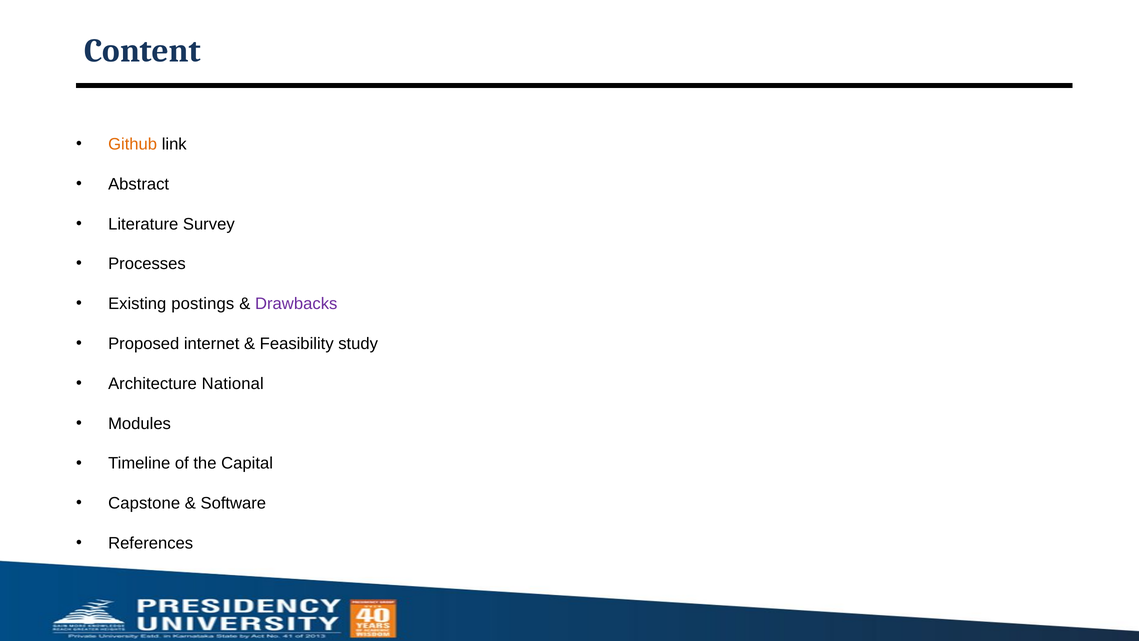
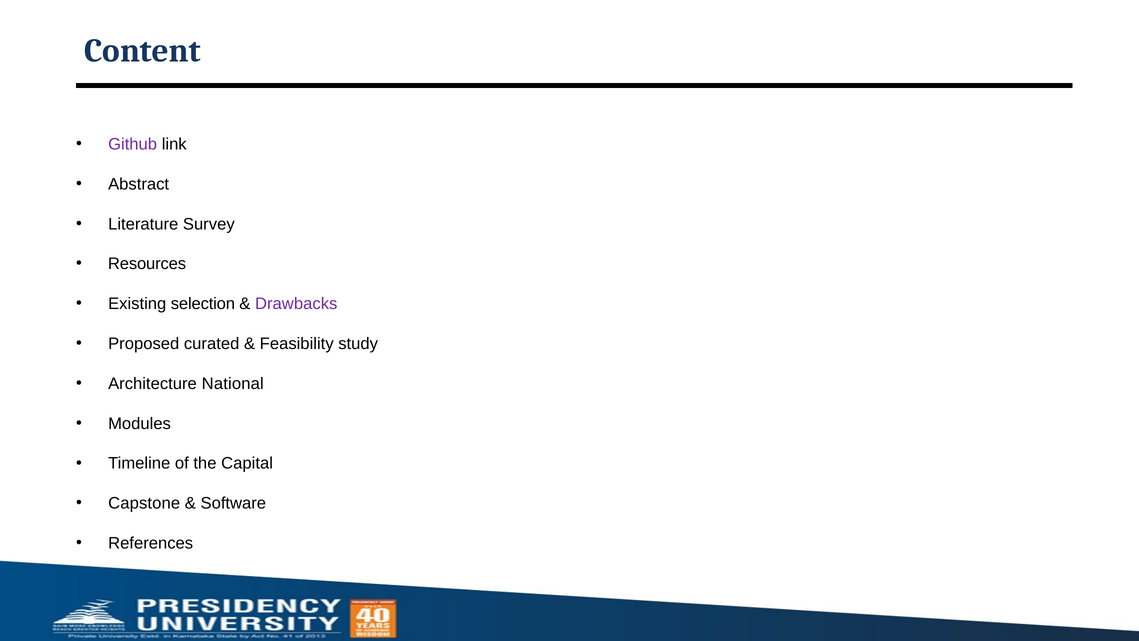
Github colour: orange -> purple (133, 144)
Processes: Processes -> Resources (147, 264)
postings: postings -> selection (203, 304)
internet: internet -> curated (212, 344)
